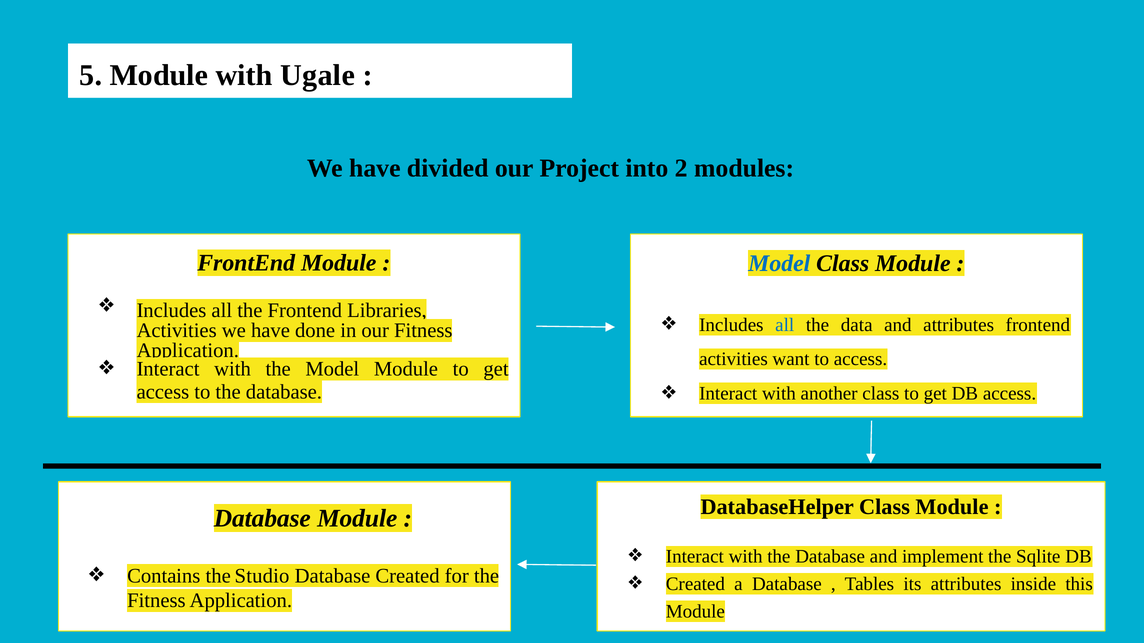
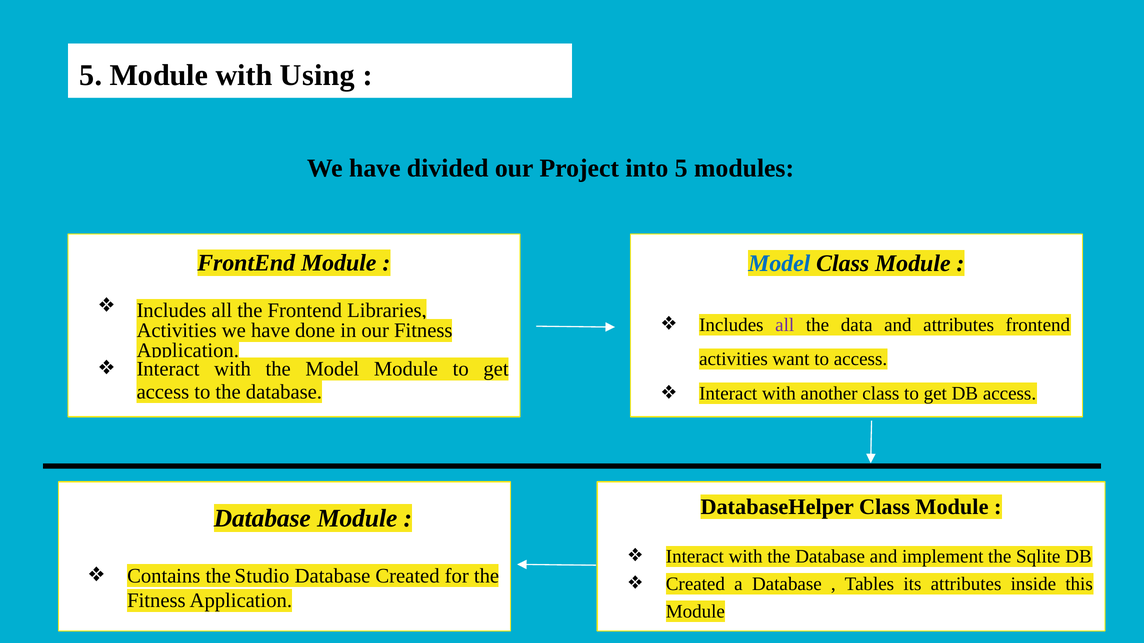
Ugale: Ugale -> Using (317, 75)
into 2: 2 -> 5 (681, 168)
all colour: blue -> purple (785, 325)
